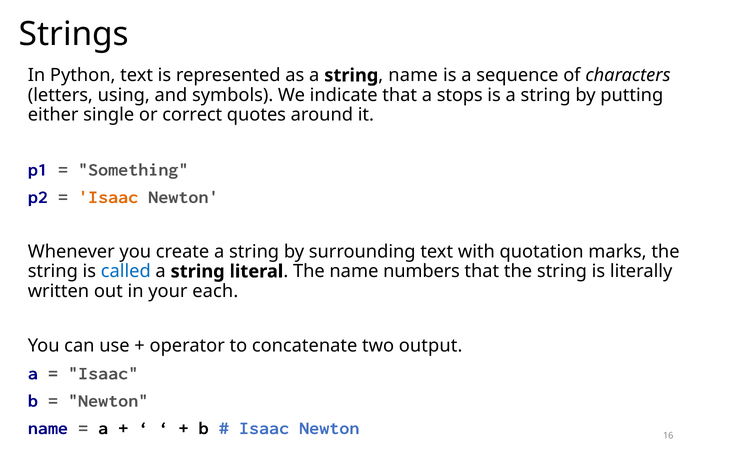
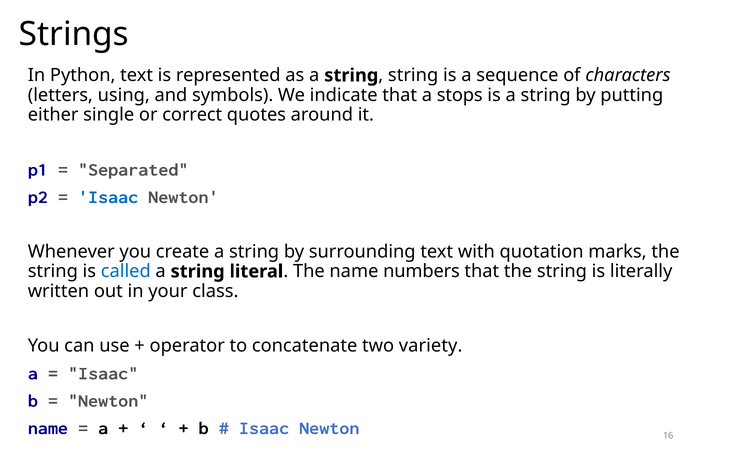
name: name -> string (413, 75)
Something: Something -> Separated (133, 170)
Isaac colour: orange -> blue (108, 197)
each: each -> class (215, 291)
output: output -> variety (431, 346)
